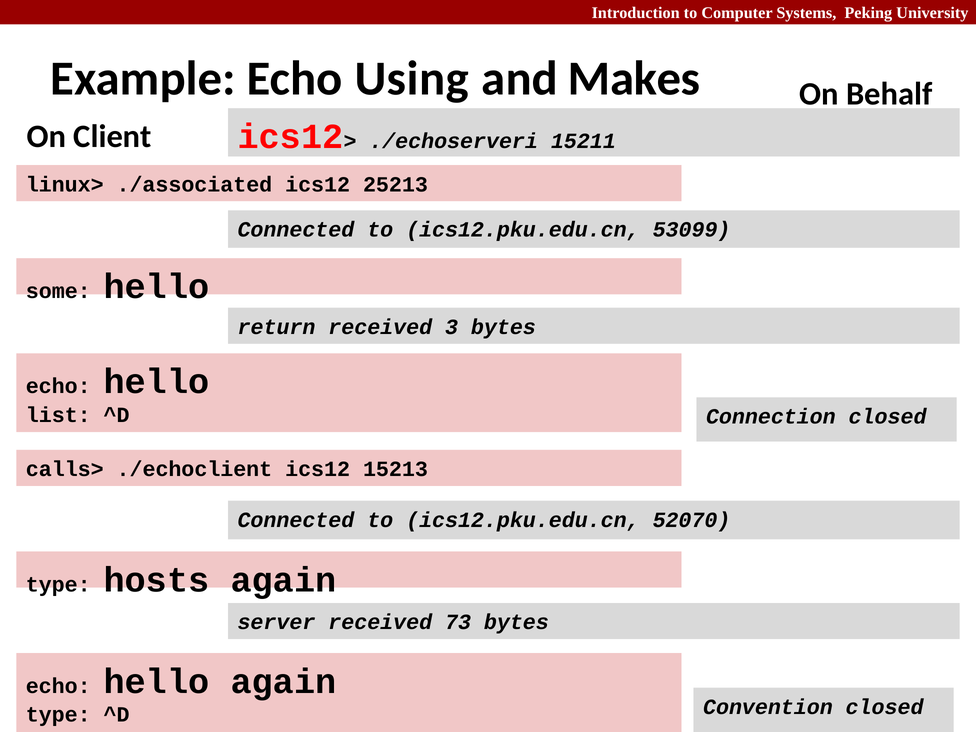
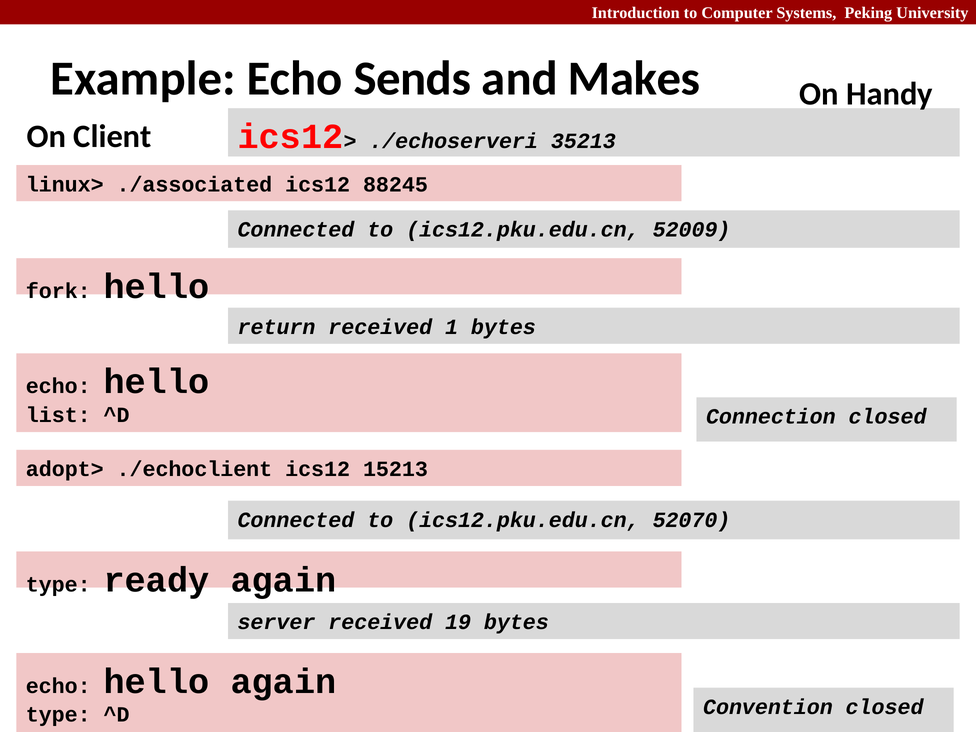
Using: Using -> Sends (412, 79)
Behalf: Behalf -> Handy (890, 94)
15211: 15211 -> 35213 (583, 141)
25213: 25213 -> 88245 (395, 184)
53099: 53099 -> 52009 (692, 230)
some: some -> fork (58, 291)
3: 3 -> 1 (452, 327)
calls>: calls> -> adopt> (65, 469)
hosts: hosts -> ready (156, 580)
73: 73 -> 19 (458, 622)
